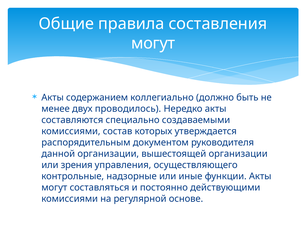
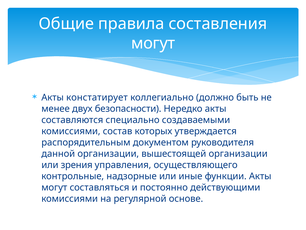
содержанием: содержанием -> констатирует (97, 97)
проводилось: проводилось -> безопасности (128, 109)
